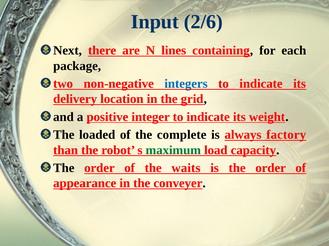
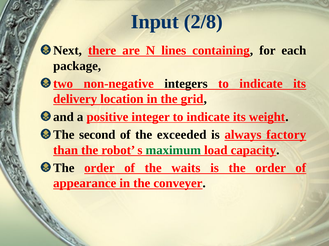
2/6: 2/6 -> 2/8 (203, 22)
integers colour: blue -> black (186, 84)
loaded: loaded -> second (97, 135)
complete: complete -> exceeded (182, 135)
